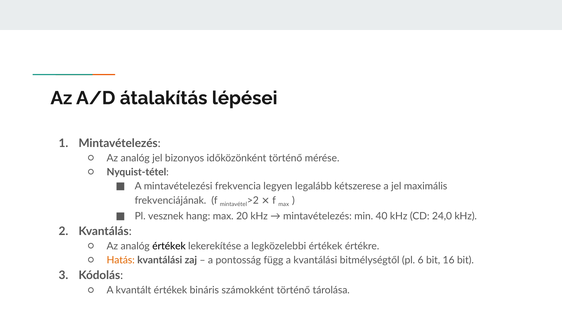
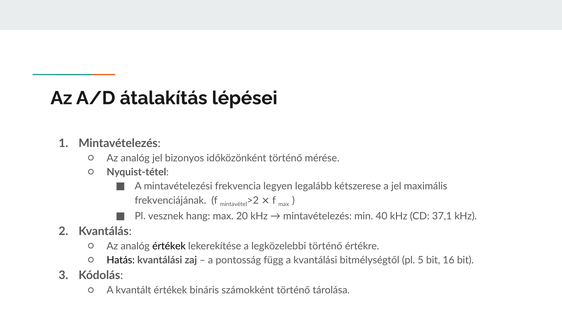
24,0: 24,0 -> 37,1 (442, 216)
legközelebbi értékek: értékek -> történő (326, 246)
Hatás colour: orange -> black (121, 260)
6: 6 -> 5 (421, 260)
